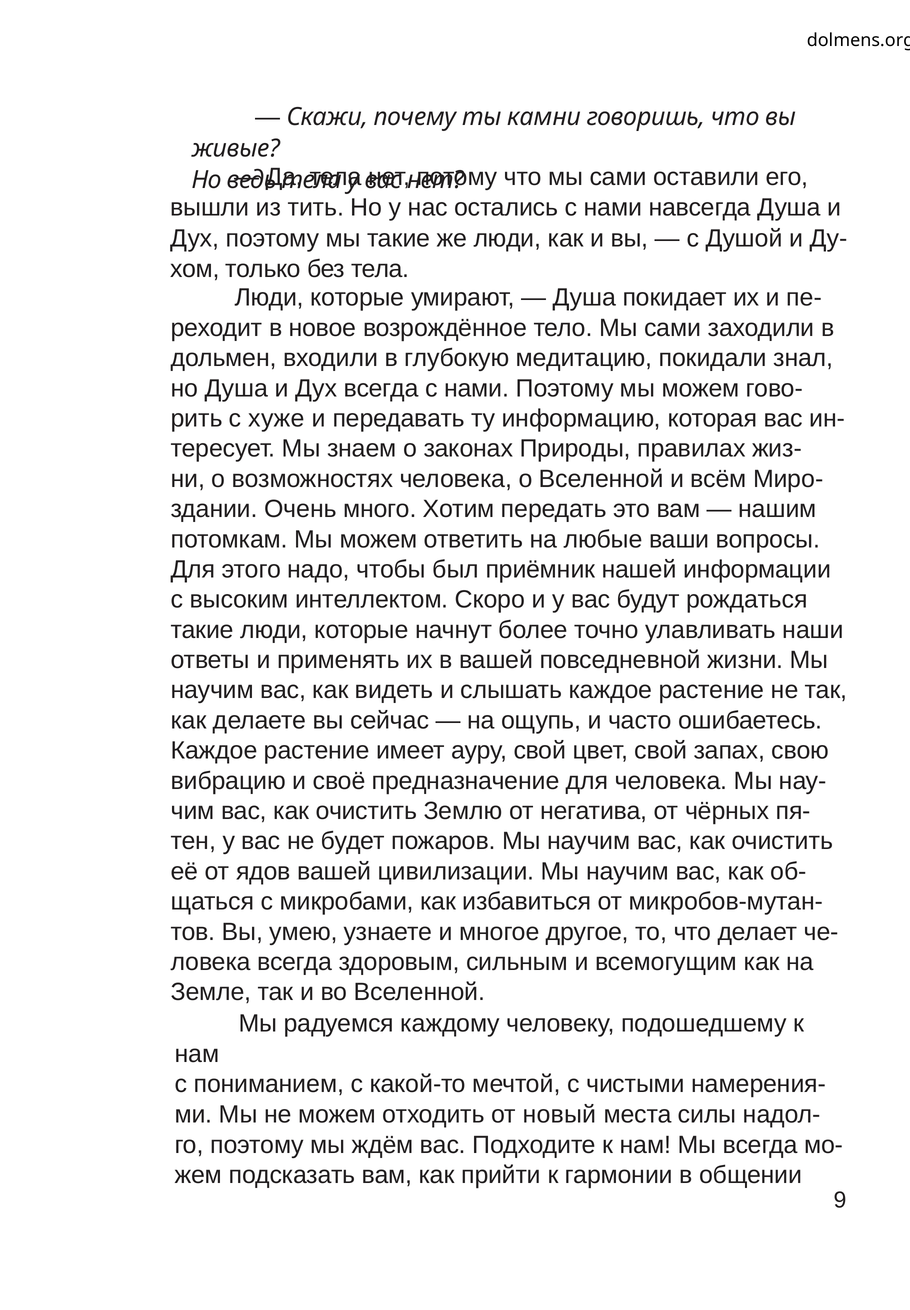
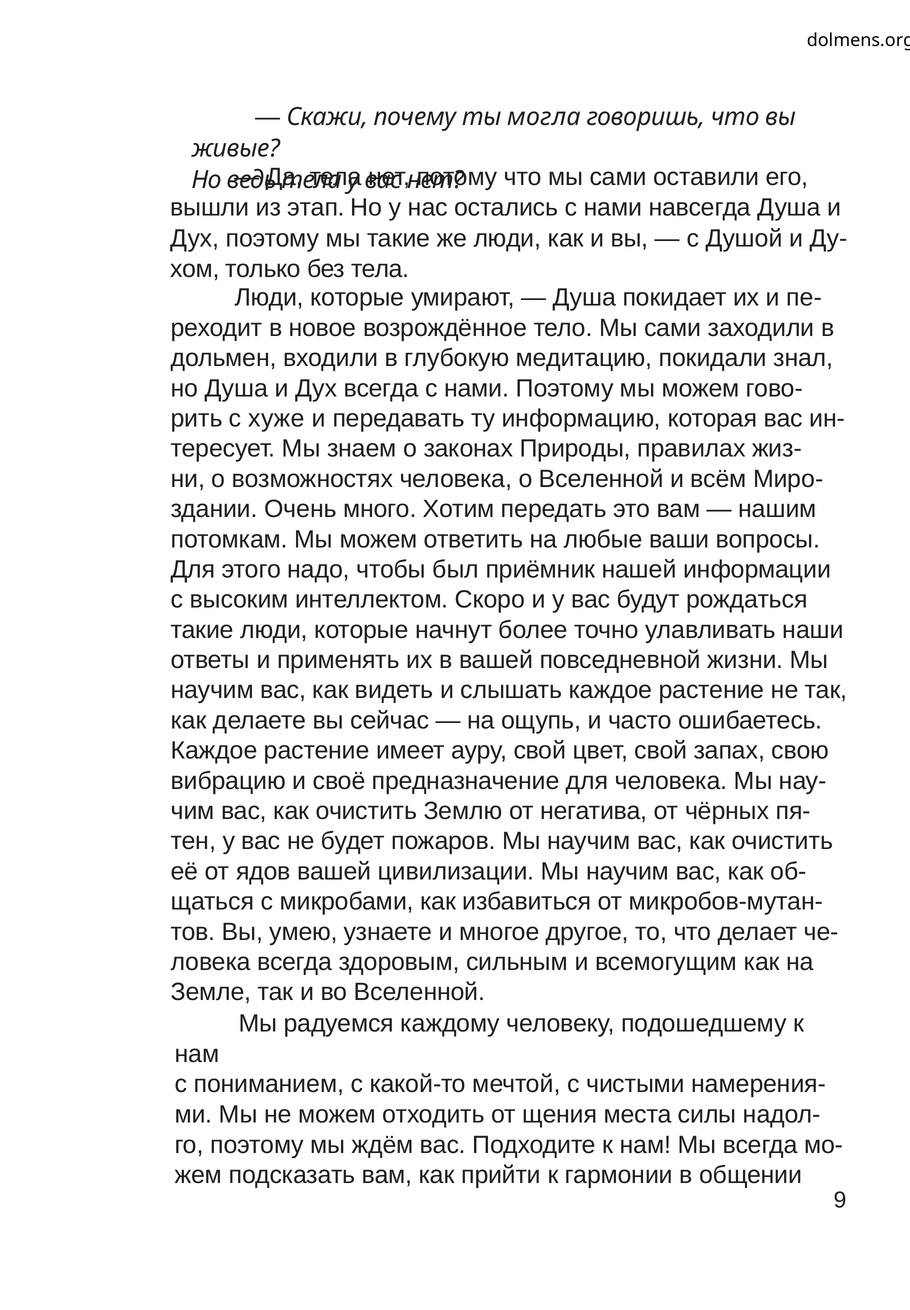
камни: камни -> могла (544, 117)
тить: тить -> этап (316, 208)
новый: новый -> щения (560, 1114)
